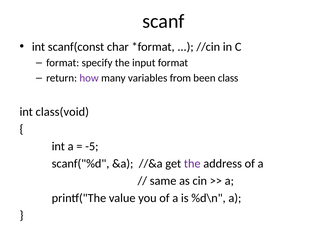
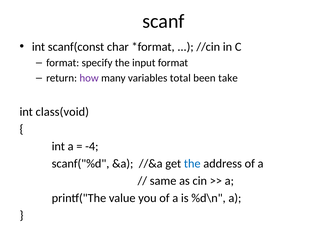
from: from -> total (180, 78)
class: class -> take (228, 78)
-5: -5 -> -4 (92, 147)
the colour: purple -> blue (192, 164)
